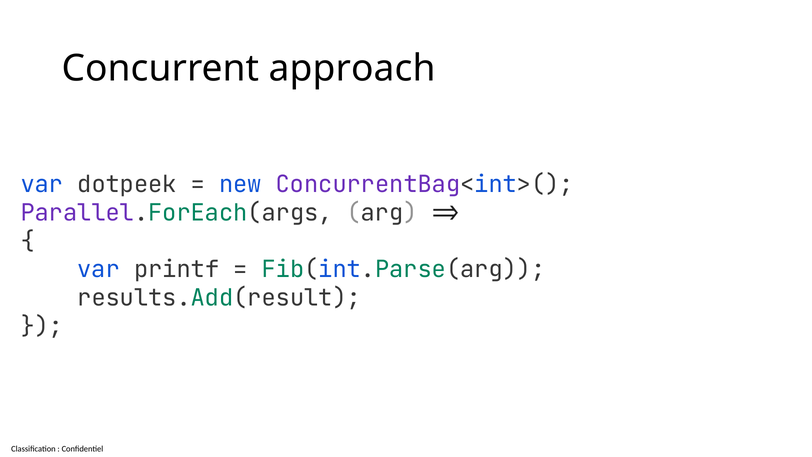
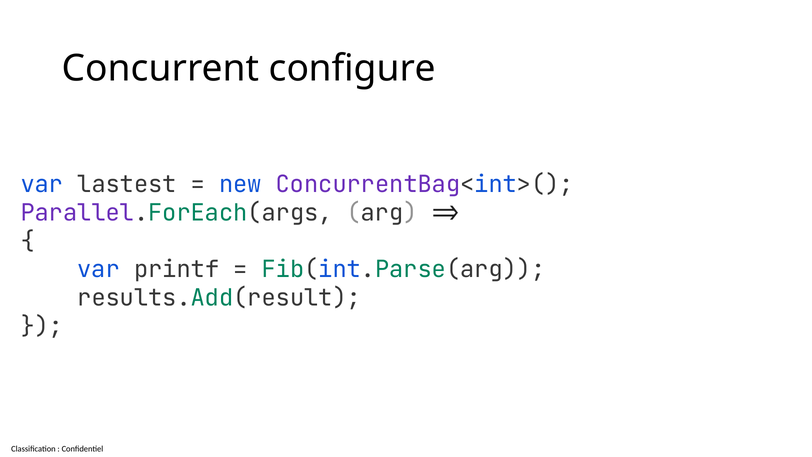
approach: approach -> configure (352, 68)
dotpeek: dotpeek -> lastest (127, 184)
